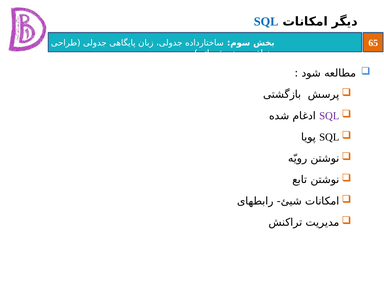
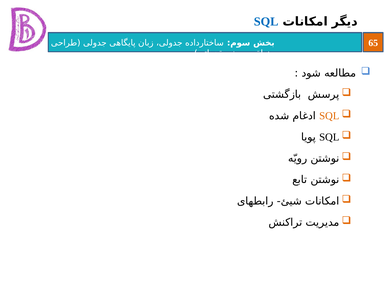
SQL colour: purple -> orange (329, 116)
